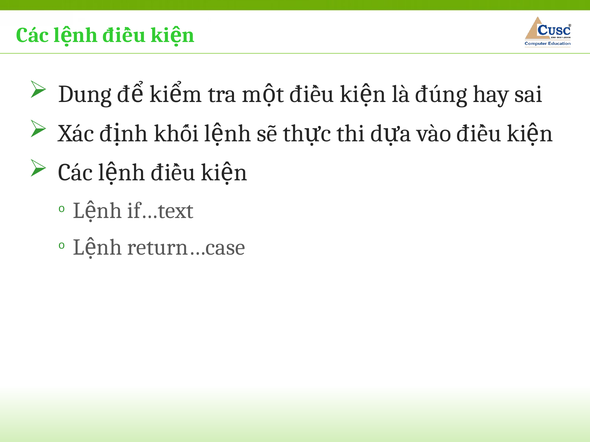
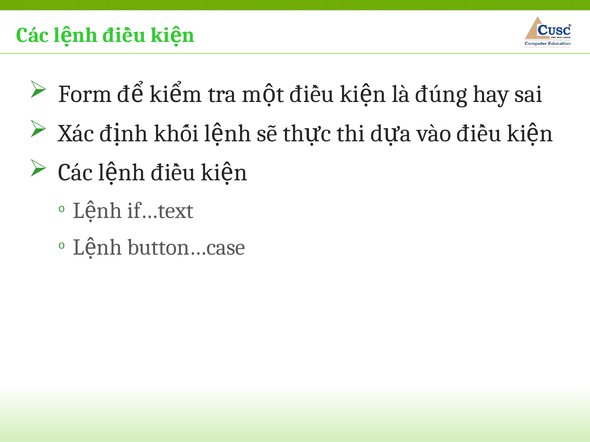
Dung: Dung -> Form (85, 94)
return…case: return…case -> button…case (186, 248)
